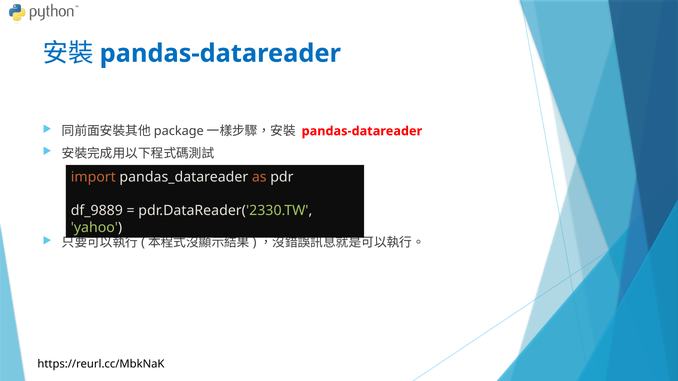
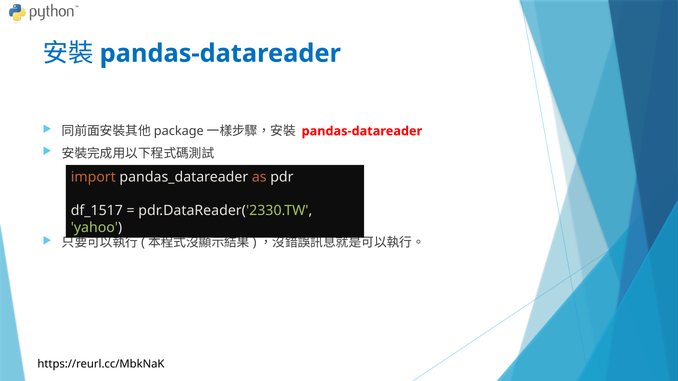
df_9889: df_9889 -> df_1517 (97, 211)
